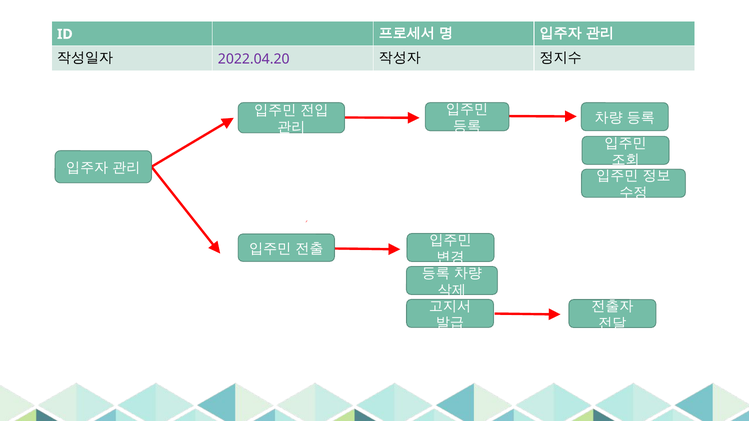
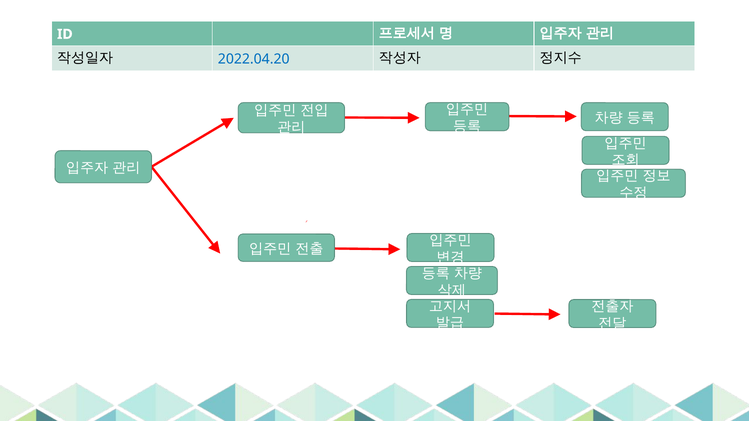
2022.04.20 colour: purple -> blue (254, 59)
